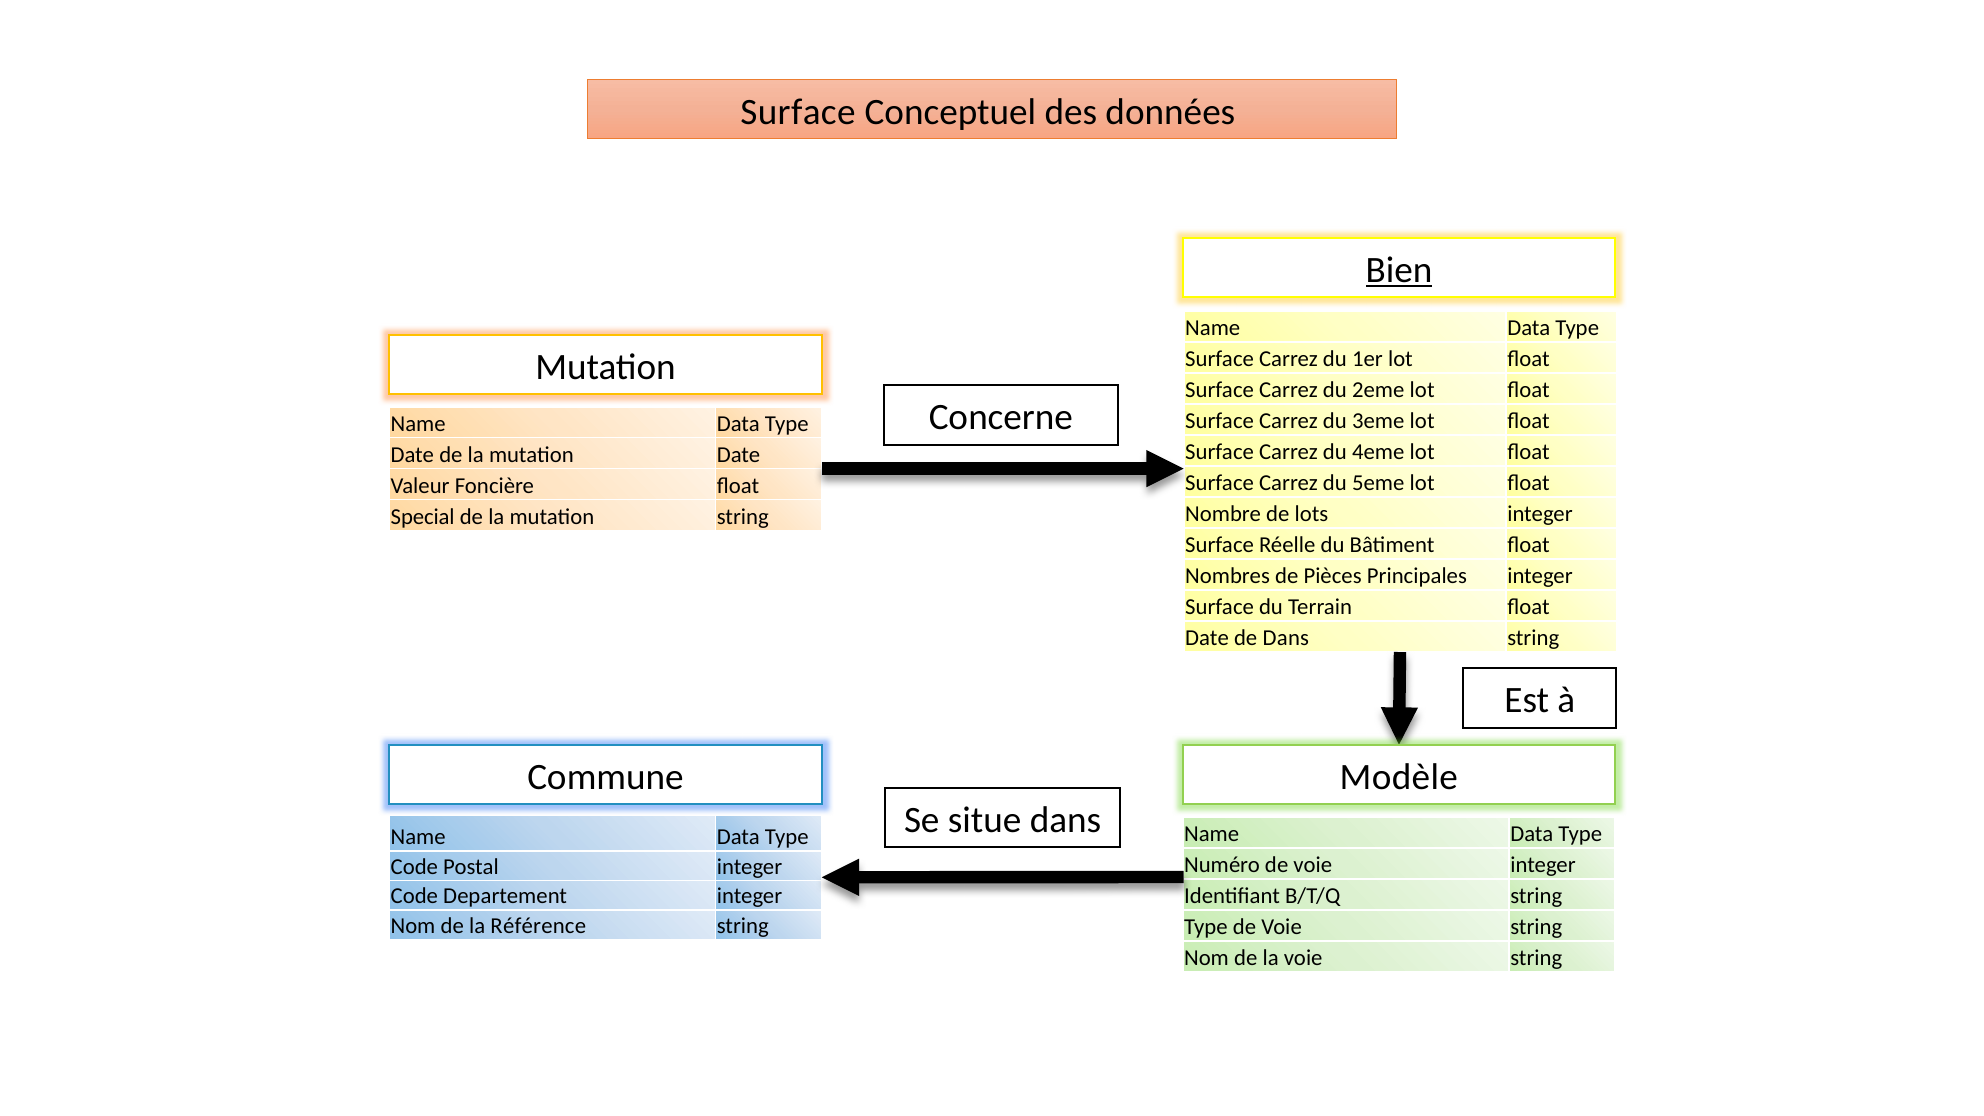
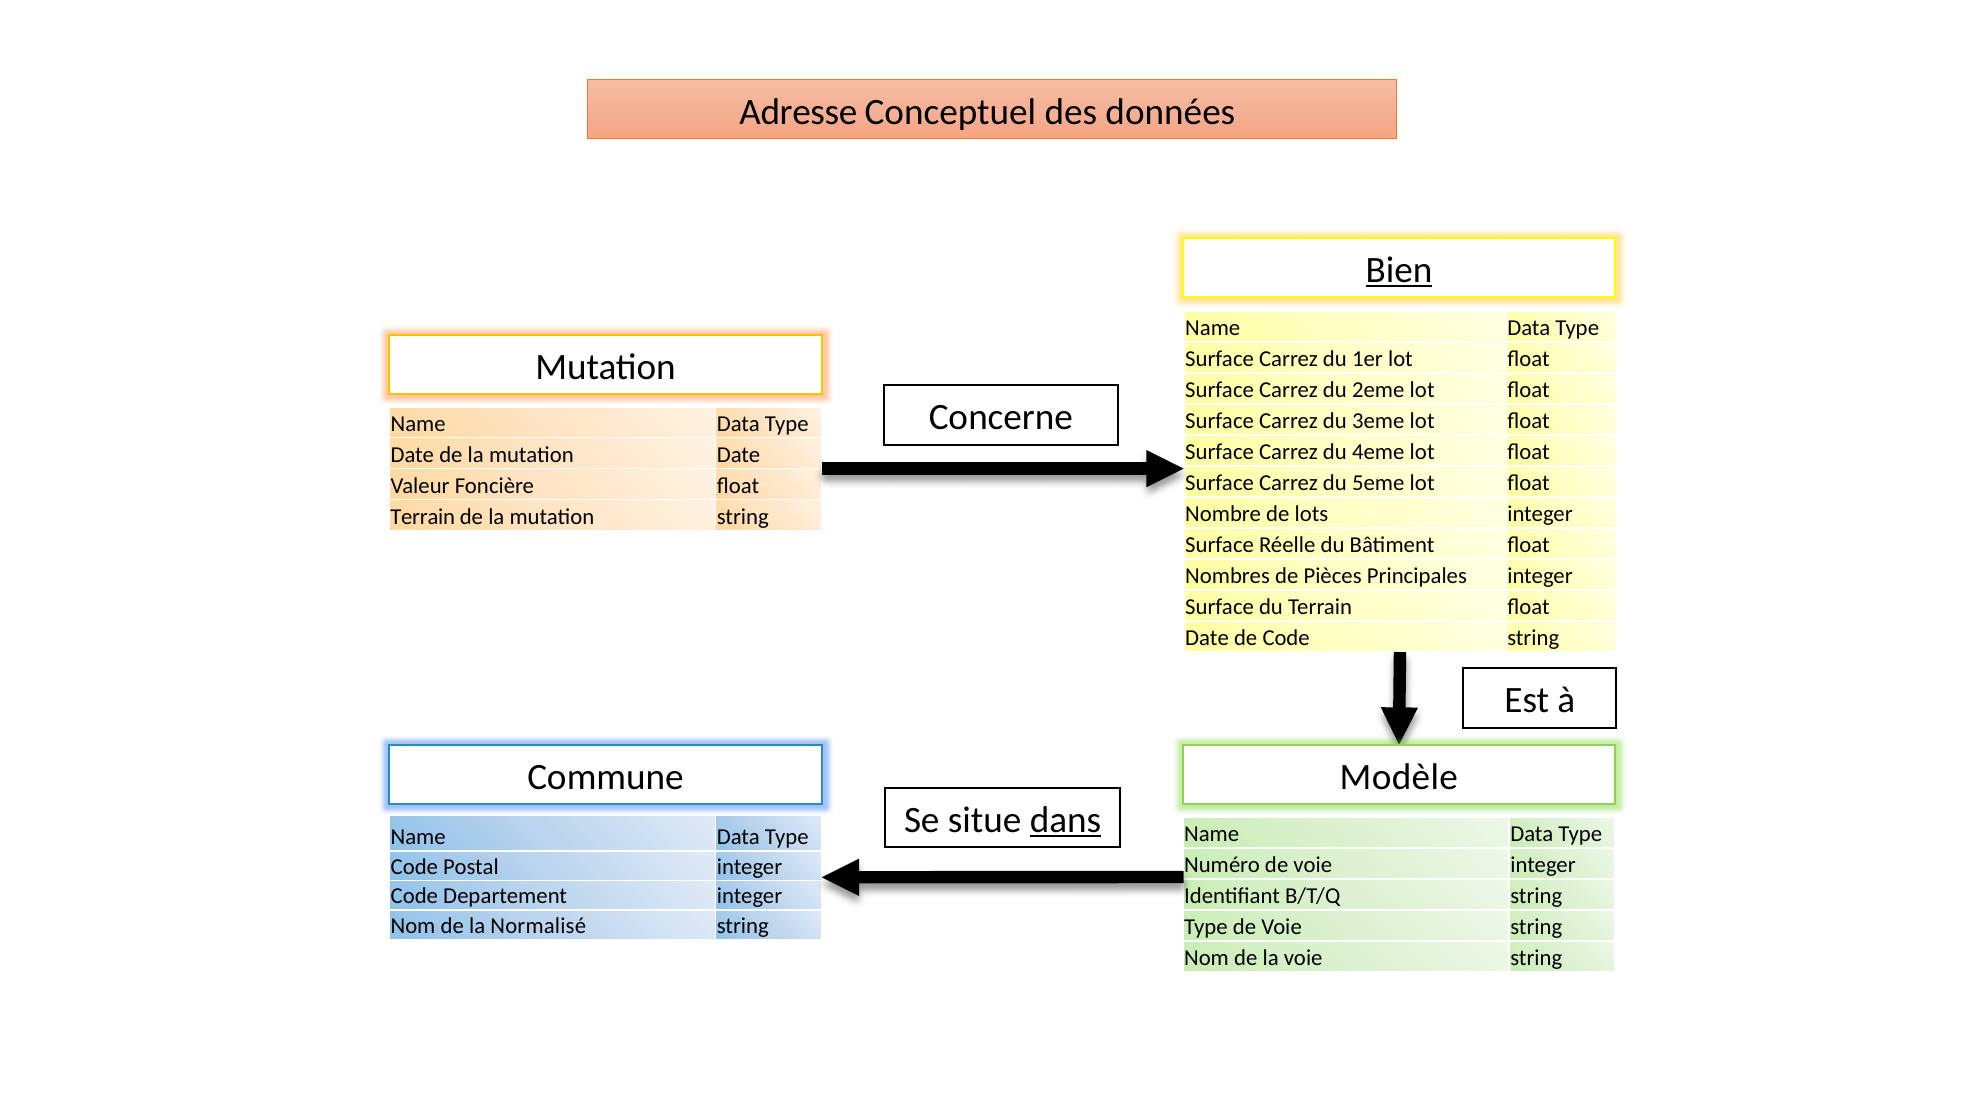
Surface: Surface -> Adresse (798, 112)
Special: Special -> Terrain (423, 517)
de Dans: Dans -> Code (1286, 638)
dans underline: none -> present (1066, 820)
Référence: Référence -> Normalisé (538, 926)
